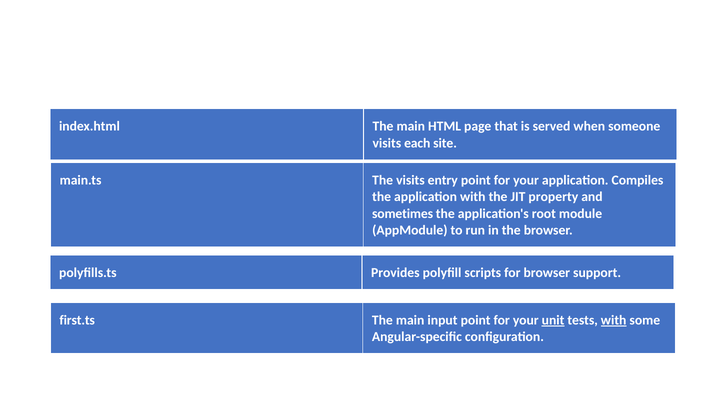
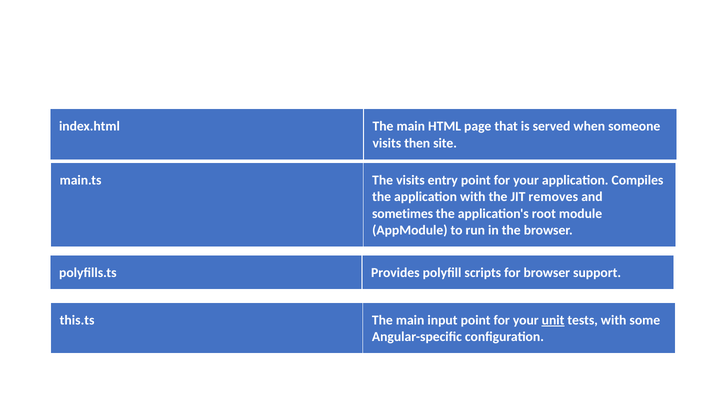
each: each -> then (417, 143)
property: property -> removes (553, 197)
first.ts: first.ts -> this.ts (77, 320)
with underline: present -> none (614, 320)
